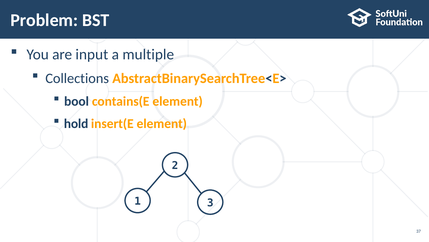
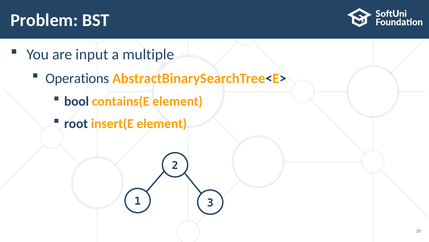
Collections: Collections -> Operations (77, 78)
hold: hold -> root (76, 123)
